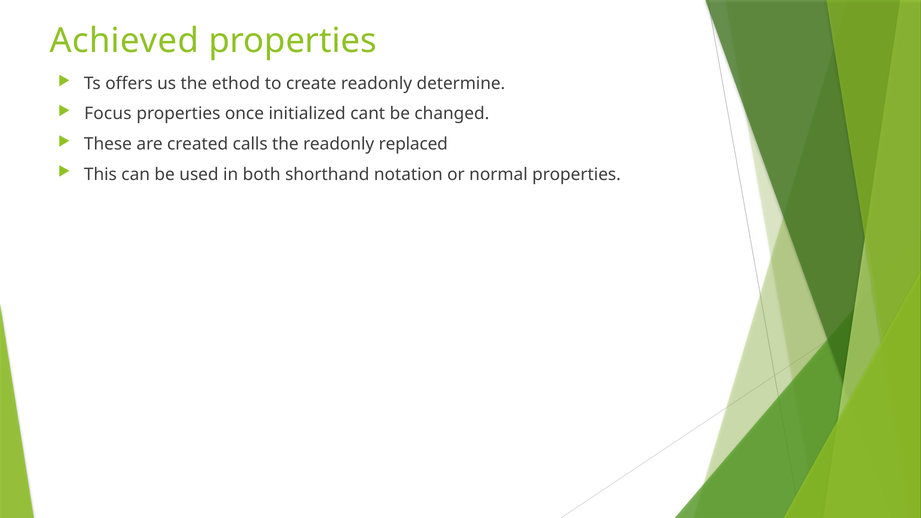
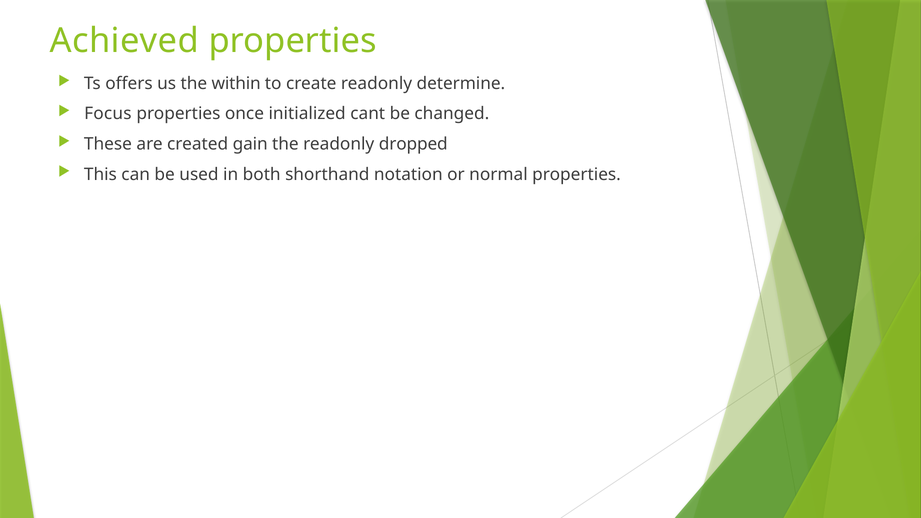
ethod: ethod -> within (236, 83)
calls: calls -> gain (250, 144)
replaced: replaced -> dropped (413, 144)
